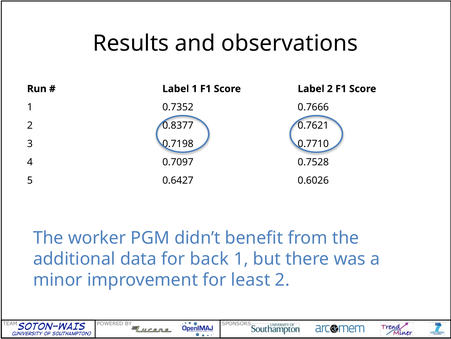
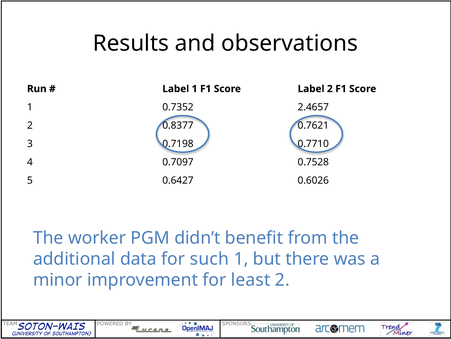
0.7666: 0.7666 -> 2.4657 (313, 107)
back: back -> such (209, 258)
